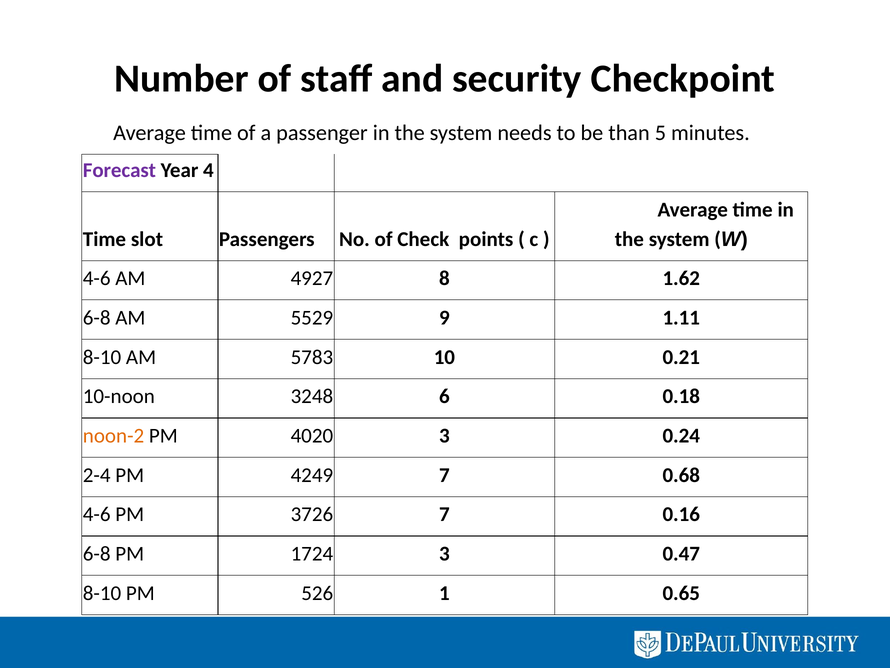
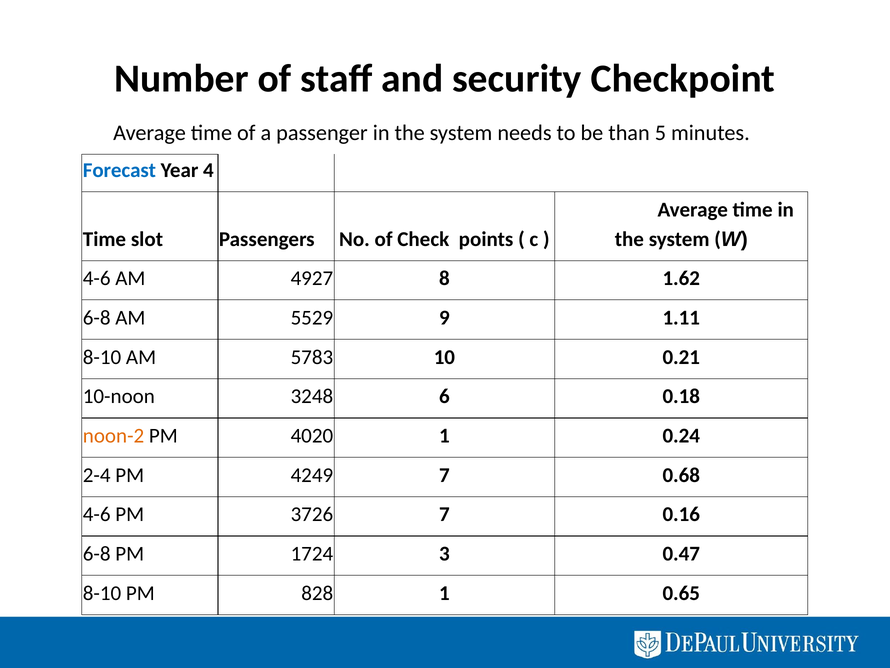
Forecast colour: purple -> blue (119, 170)
4020 3: 3 -> 1 (444, 436)
526: 526 -> 828 (317, 593)
